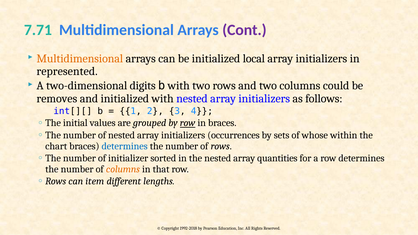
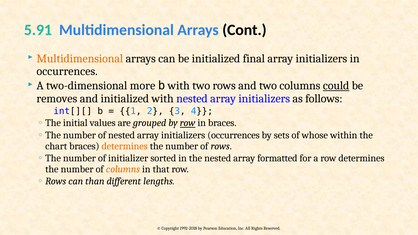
7.71: 7.71 -> 5.91 (38, 30)
Cont colour: purple -> black (244, 30)
local: local -> final (254, 59)
represented: represented -> occurrences (67, 71)
digits: digits -> more (143, 86)
could underline: none -> present (336, 86)
determines colour: blue -> orange (125, 146)
quantities: quantities -> formatted (277, 158)
item: item -> than (95, 181)
